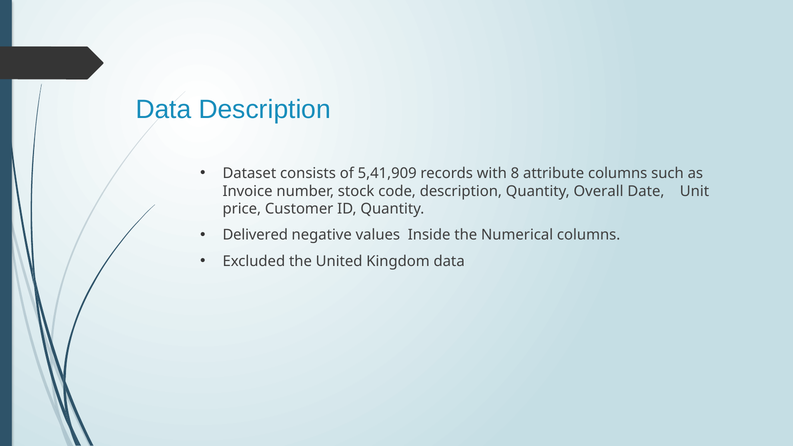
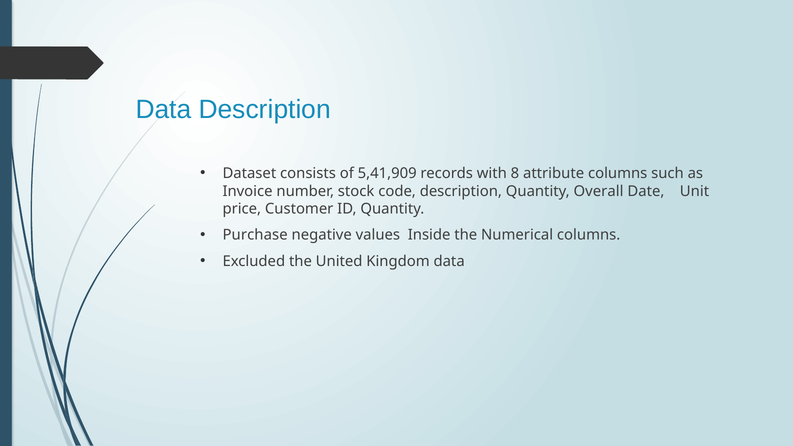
Delivered: Delivered -> Purchase (255, 235)
